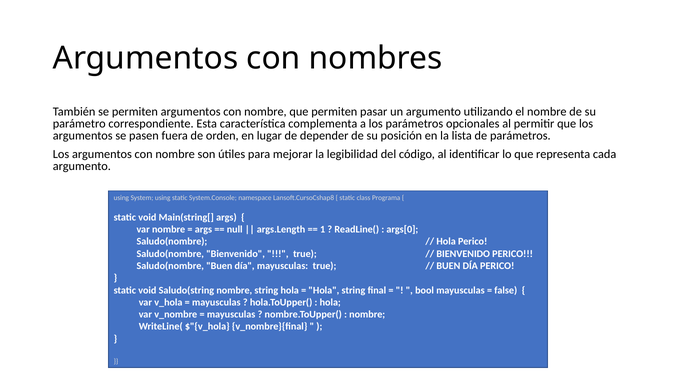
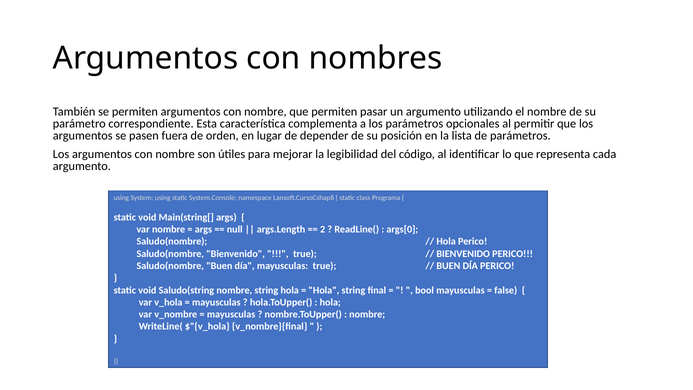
1: 1 -> 2 (323, 229)
